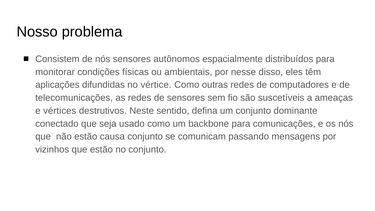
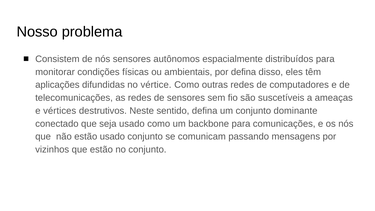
por nesse: nesse -> defina (243, 72)
estão causa: causa -> usado (112, 137)
